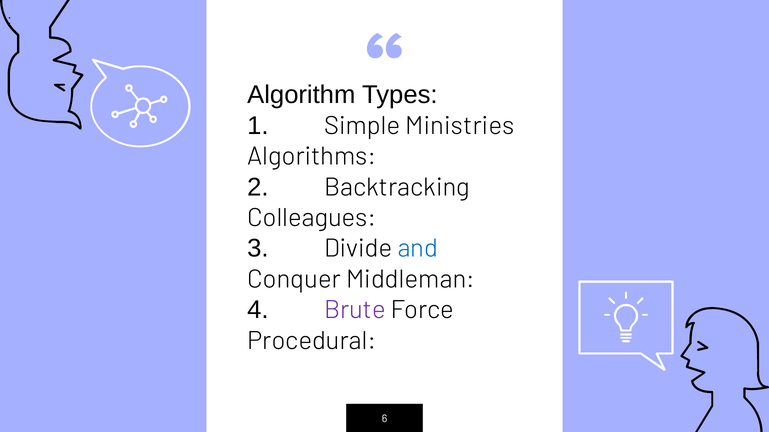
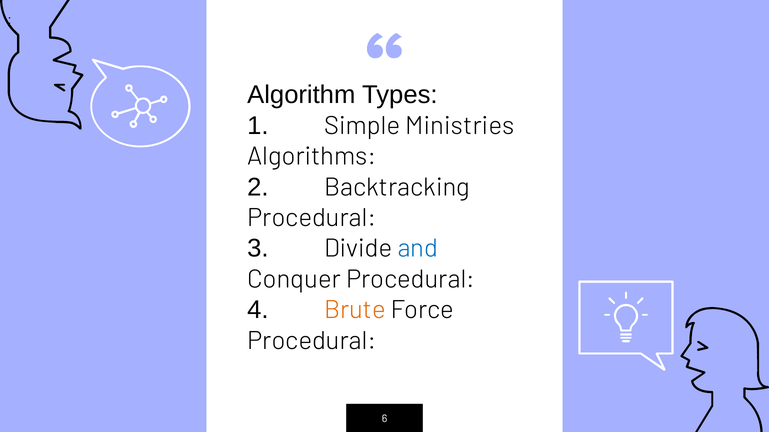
Colleagues: Colleagues -> Procedural (312, 218)
Conquer Middleman: Middleman -> Procedural (410, 280)
Brute colour: purple -> orange (355, 310)
